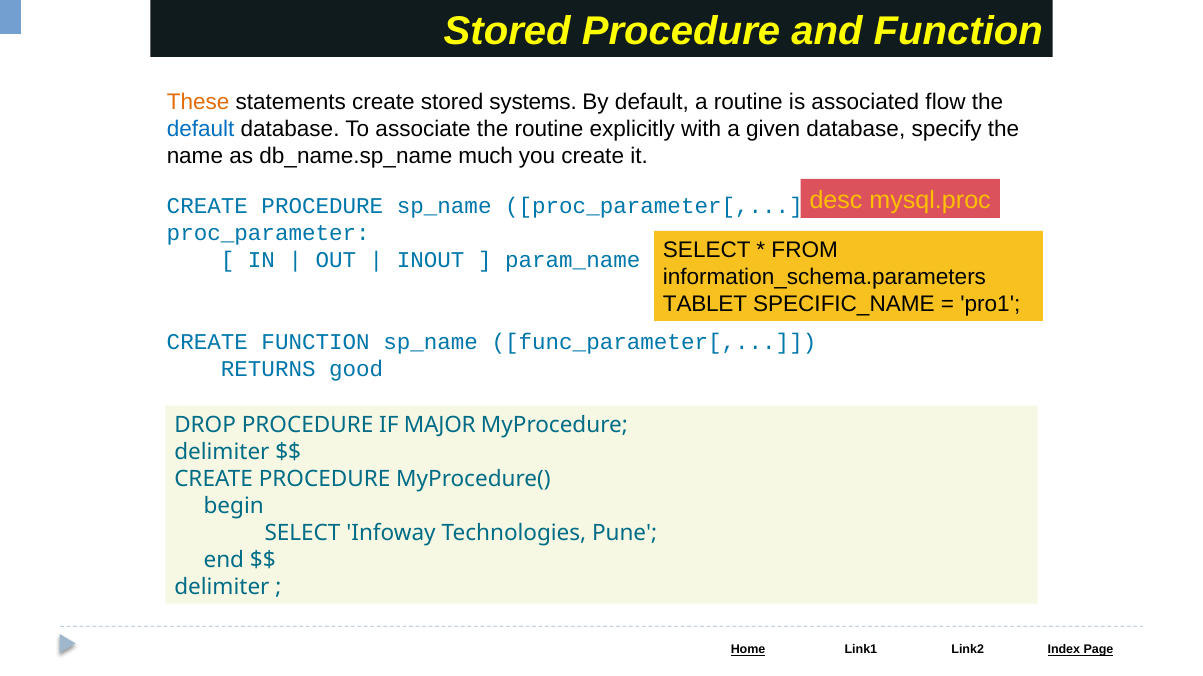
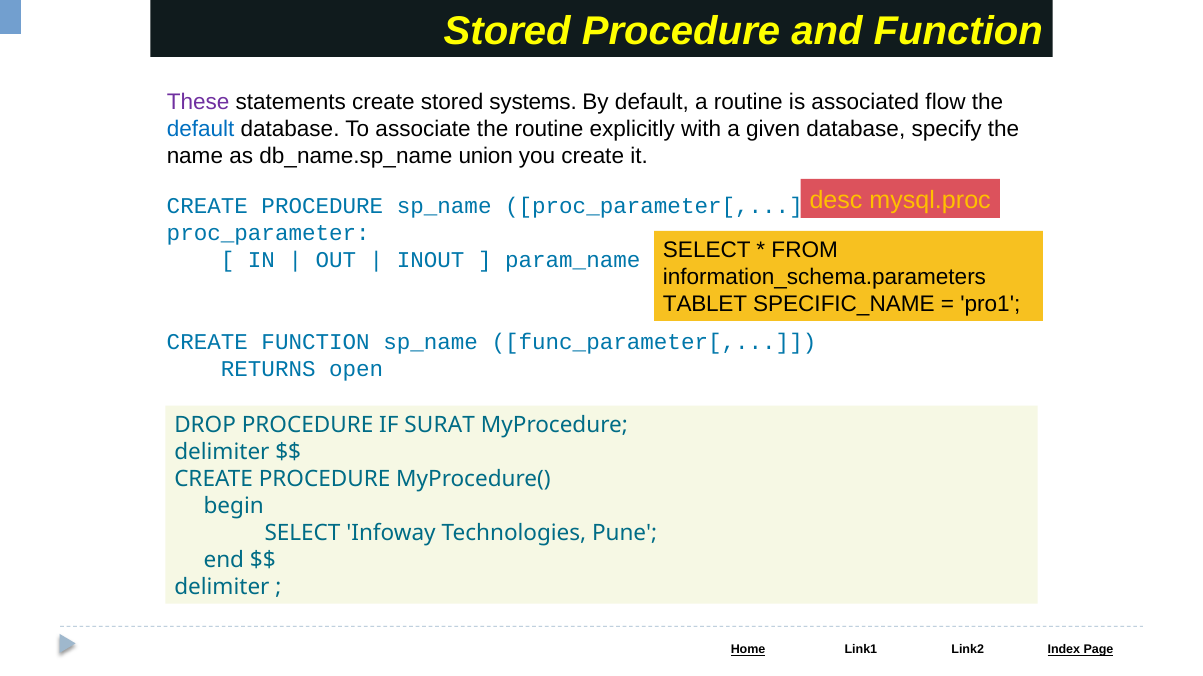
These colour: orange -> purple (198, 102)
much: much -> union (486, 156)
good: good -> open (356, 369)
MAJOR: MAJOR -> SURAT (440, 426)
